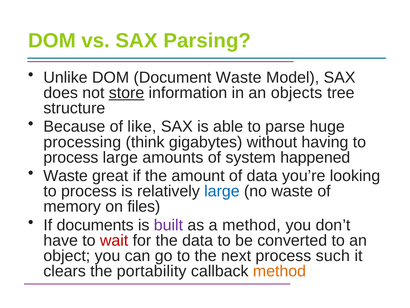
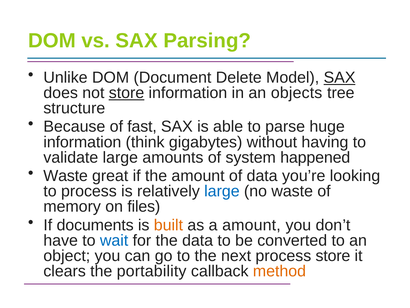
Document Waste: Waste -> Delete (239, 77)
SAX underline: none -> present (340, 77)
like: like -> fast (142, 127)
processing: processing -> information (82, 142)
process: process -> validate (71, 157)
built colour: purple -> orange (168, 225)
a method: method -> amount (251, 225)
wait colour: red -> blue (114, 240)
process such: such -> store (333, 255)
